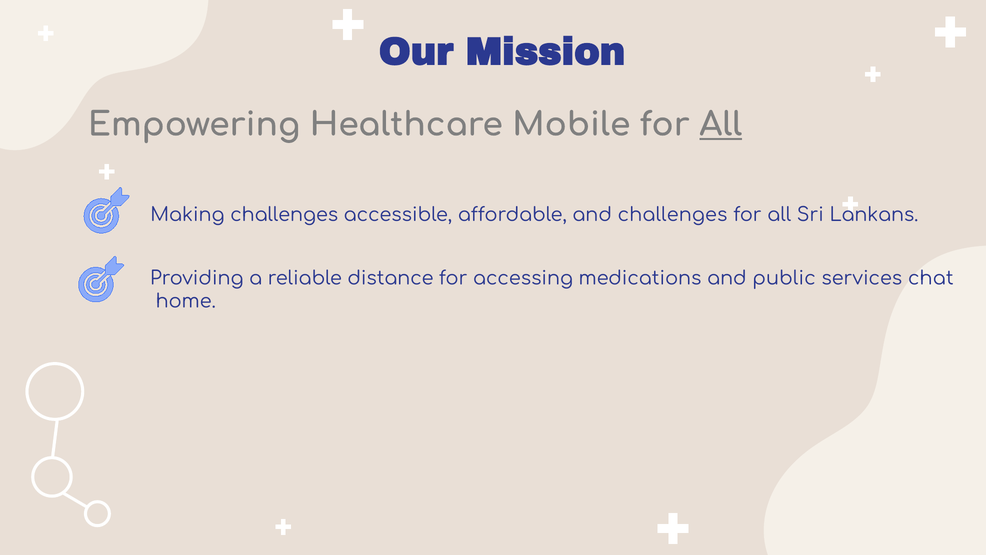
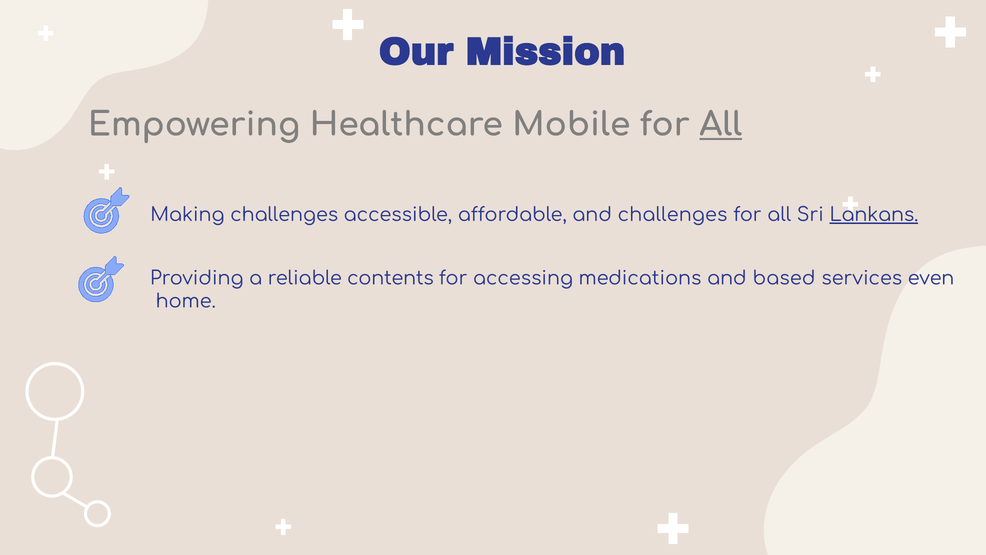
Lankans underline: none -> present (874, 215)
distance: distance -> contents (391, 278)
public: public -> based (784, 278)
chat: chat -> even (931, 278)
